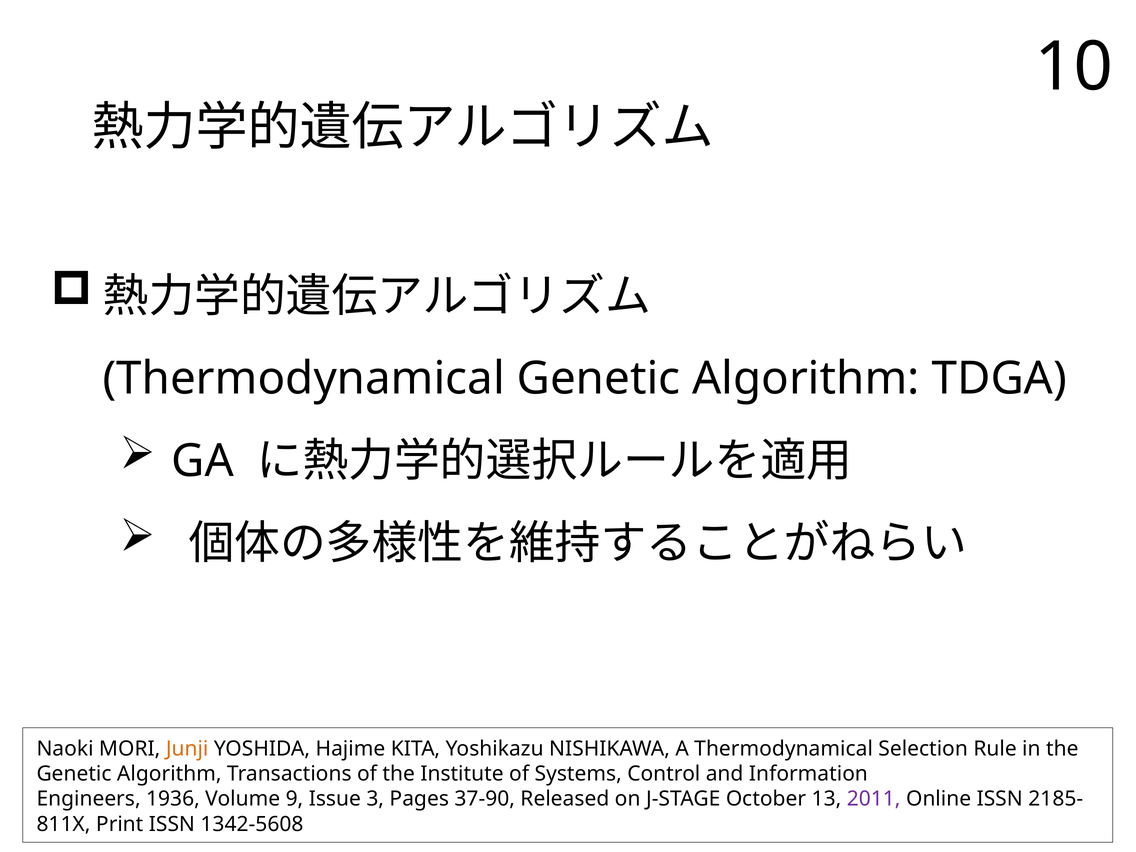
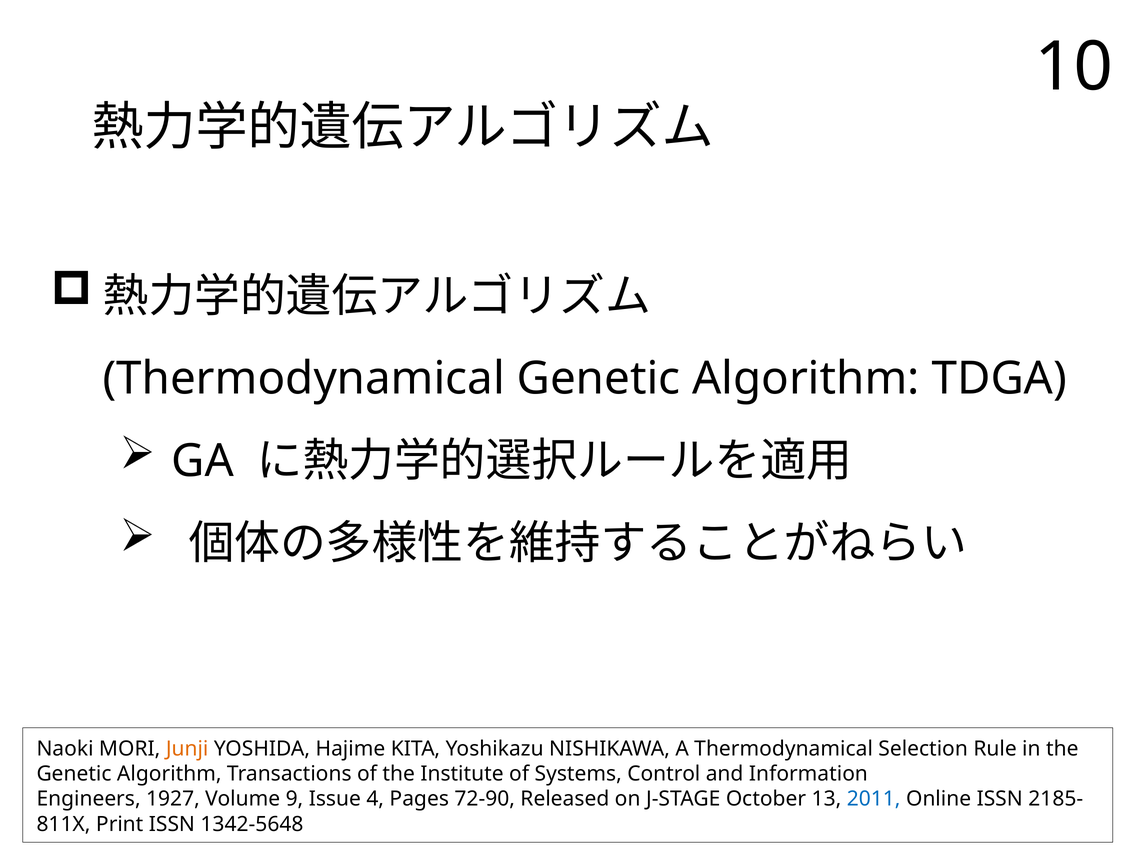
1936: 1936 -> 1927 (173, 799)
3: 3 -> 4 (375, 799)
37-90: 37-90 -> 72-90 (485, 799)
2011 colour: purple -> blue (874, 799)
1342-5608: 1342-5608 -> 1342-5648 (252, 824)
